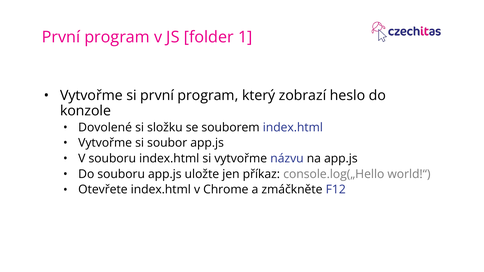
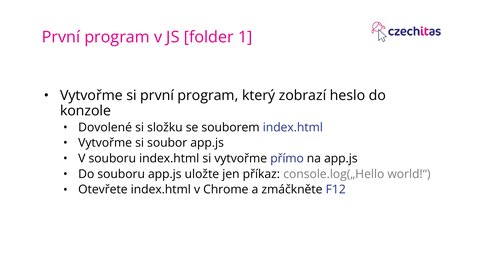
názvu: názvu -> přímo (287, 159)
